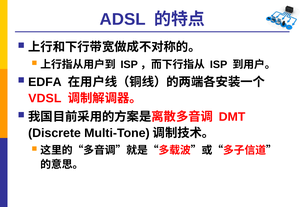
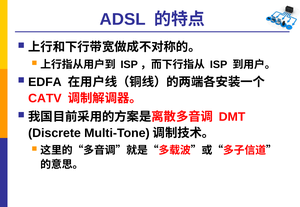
VDSL: VDSL -> CATV (45, 99)
